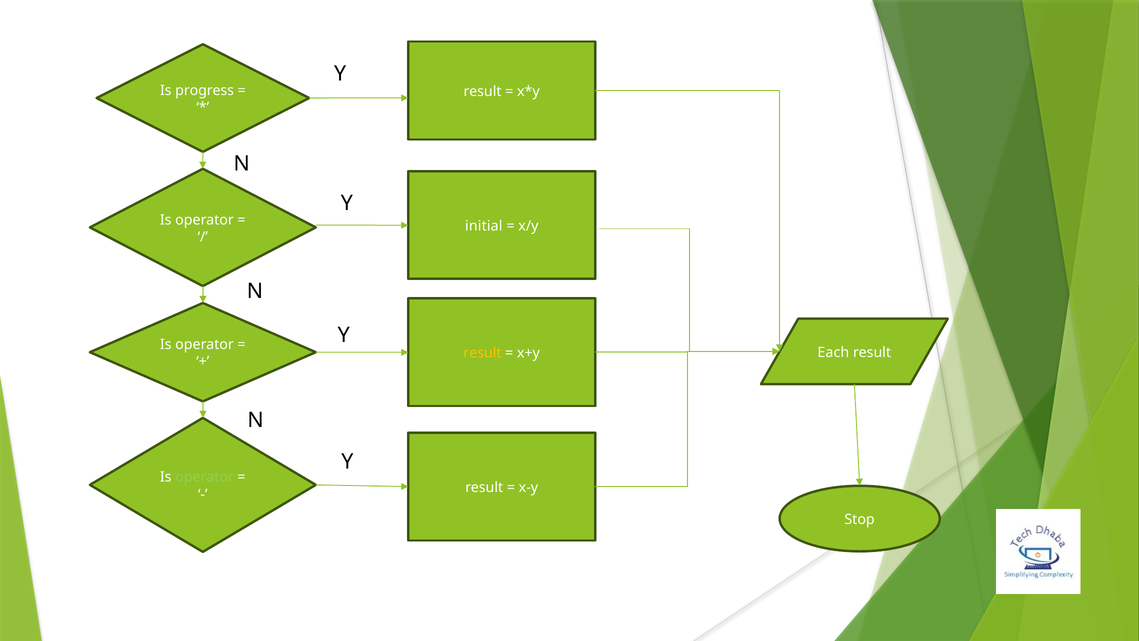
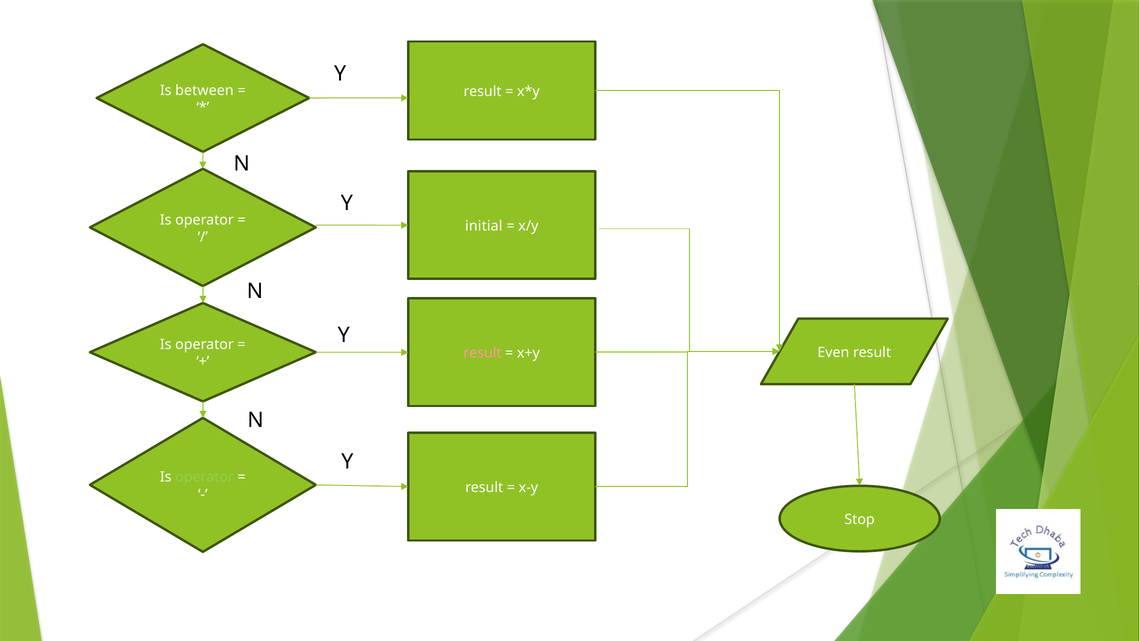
progress: progress -> between (205, 90)
Each: Each -> Even (833, 352)
result colour: yellow -> pink (482, 353)
